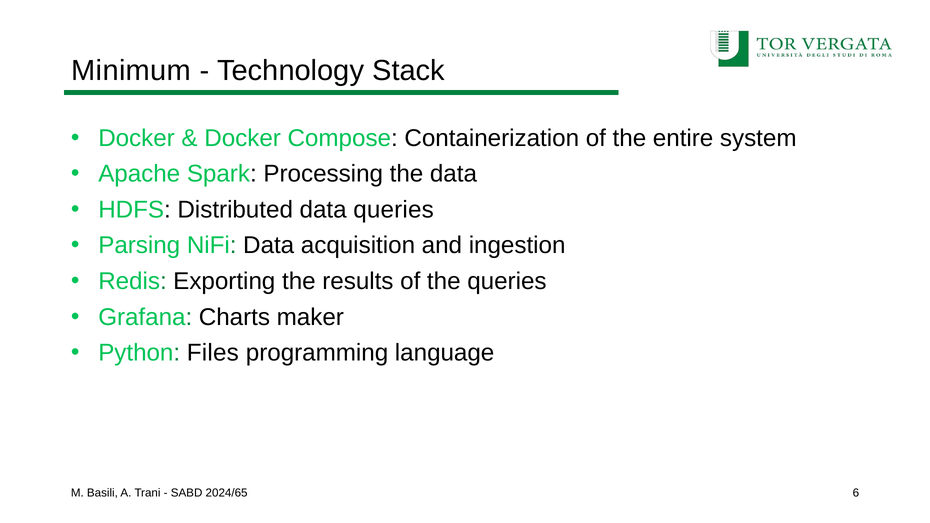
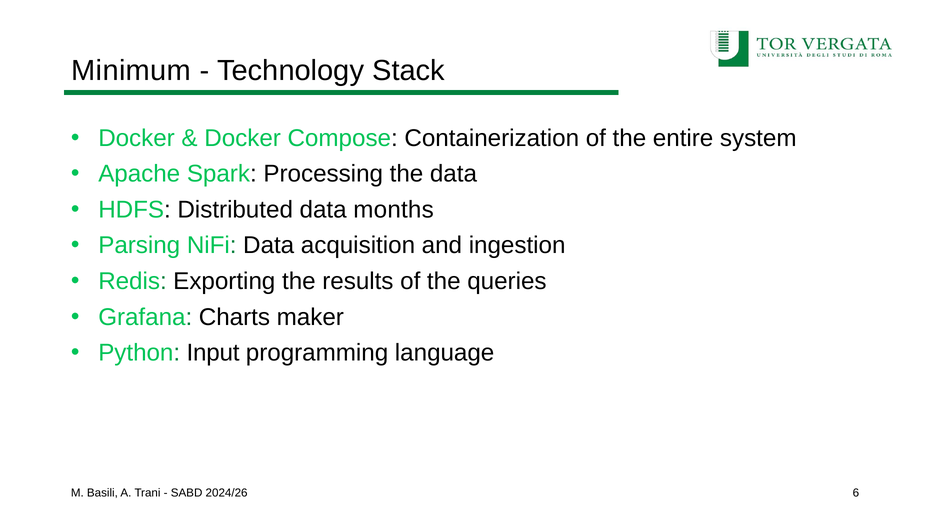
data queries: queries -> months (394, 210)
Files: Files -> Input (213, 353)
2024/65: 2024/65 -> 2024/26 (227, 493)
